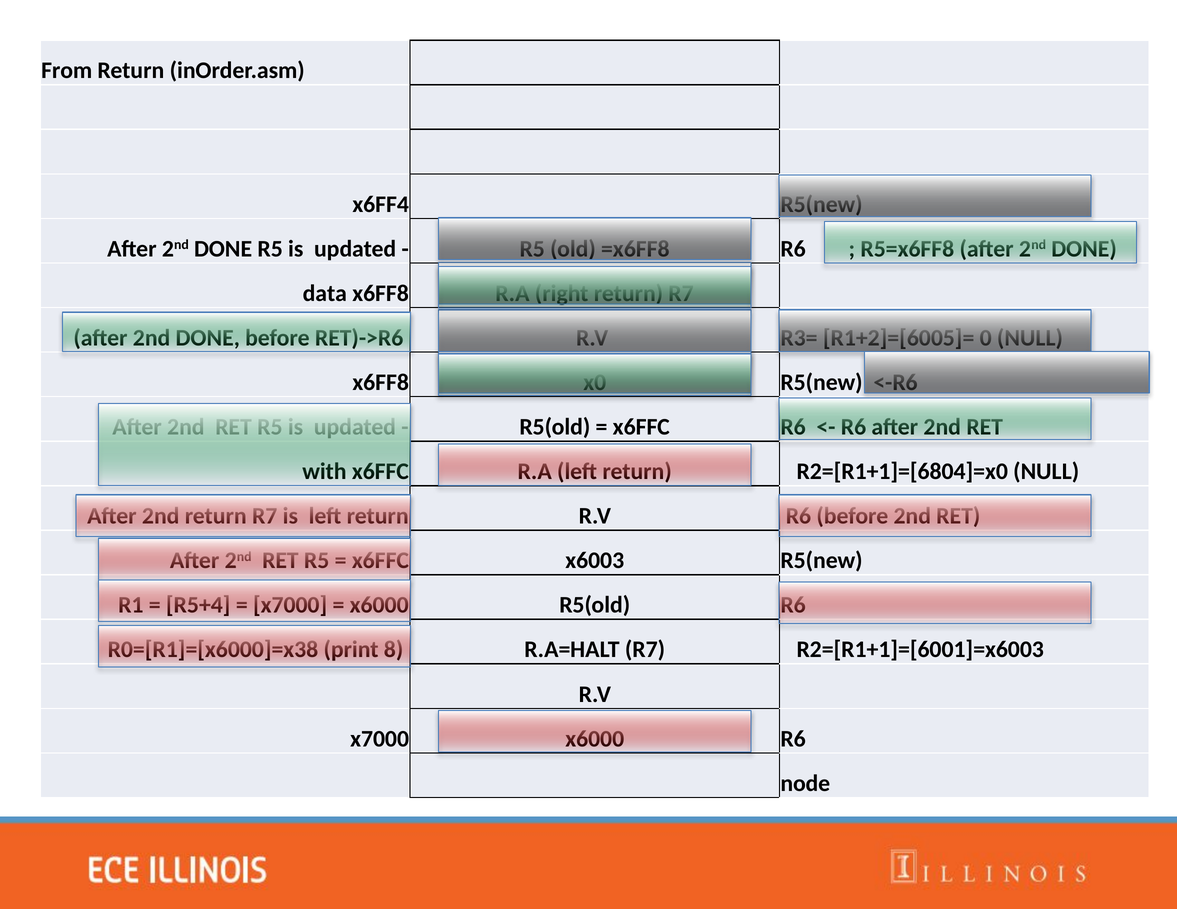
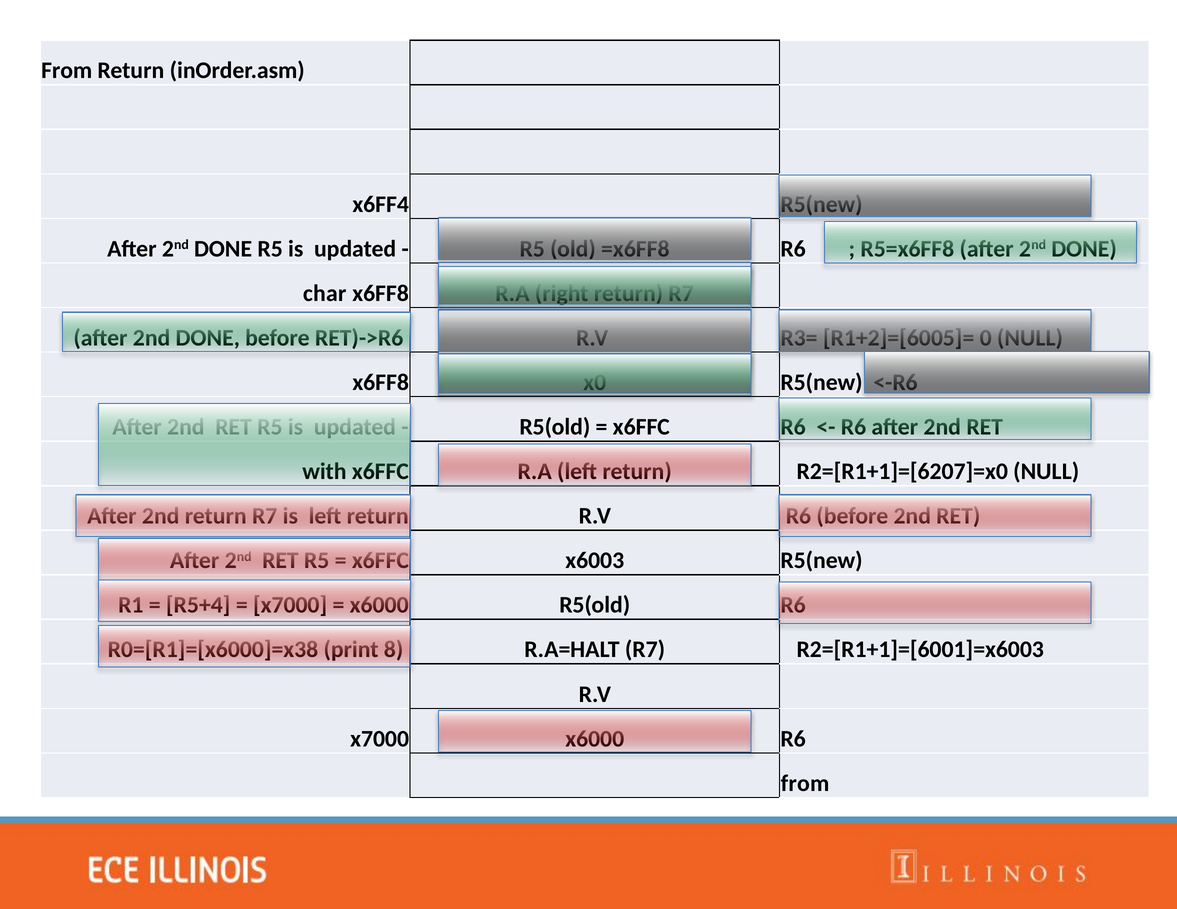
data: data -> char (325, 293)
R2=[R1+1]=[6804]=x0: R2=[R1+1]=[6804]=x0 -> R2=[R1+1]=[6207]=x0 (902, 472)
node: node -> from (805, 784)
